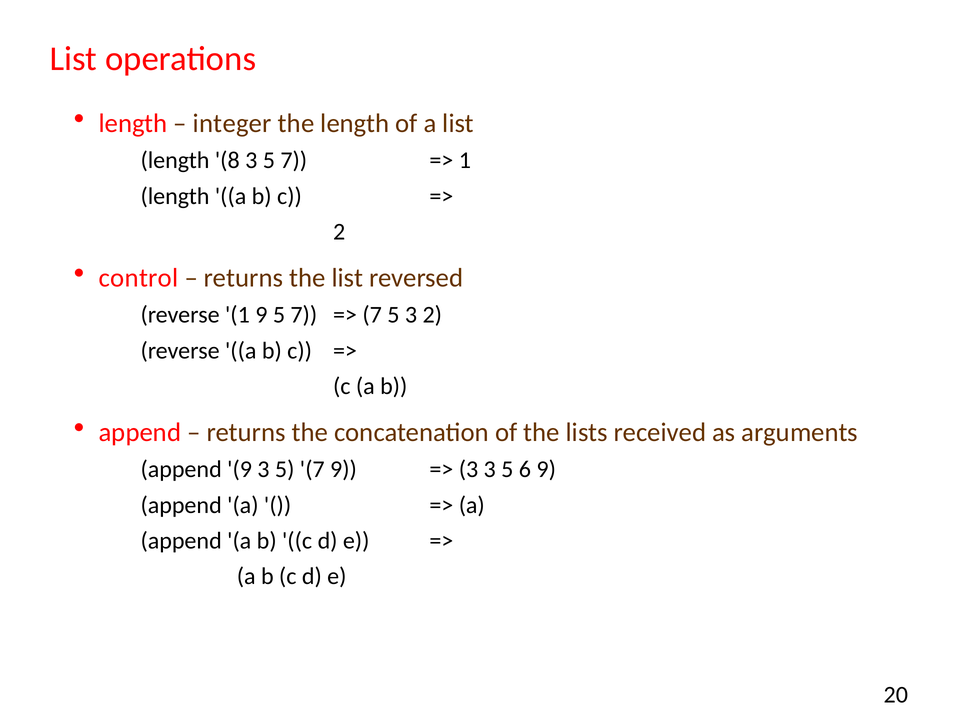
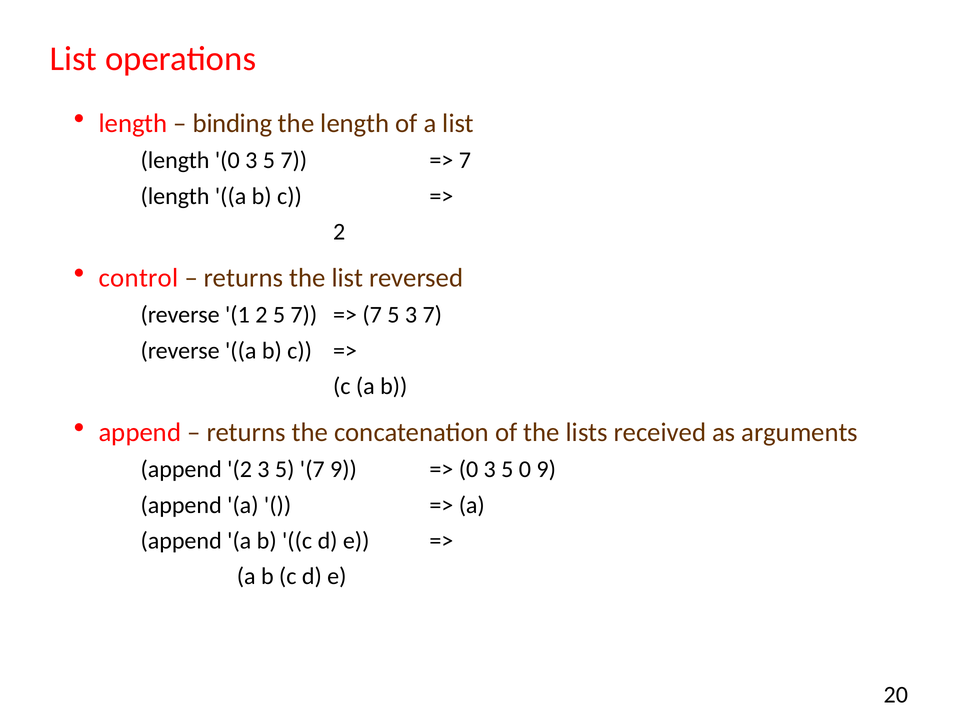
integer: integer -> binding (232, 123)
length 8: 8 -> 0 (227, 161)
1: 1 -> 7 (465, 161)
1 9: 9 -> 2 (261, 315)
3 2: 2 -> 7 (432, 315)
append 9: 9 -> 2 (240, 470)
3: 3 -> 0 (468, 470)
5 6: 6 -> 0 (525, 470)
